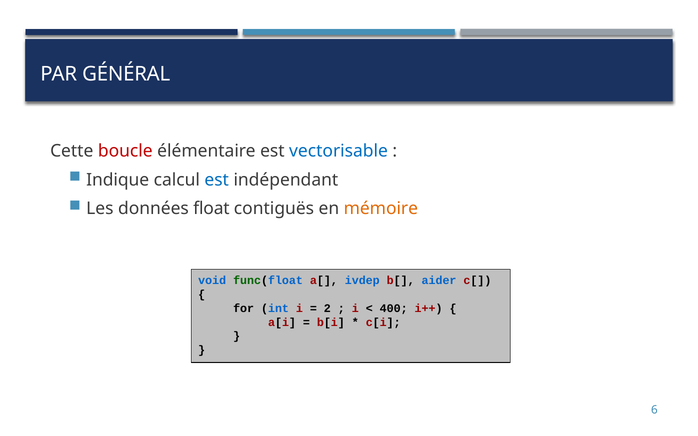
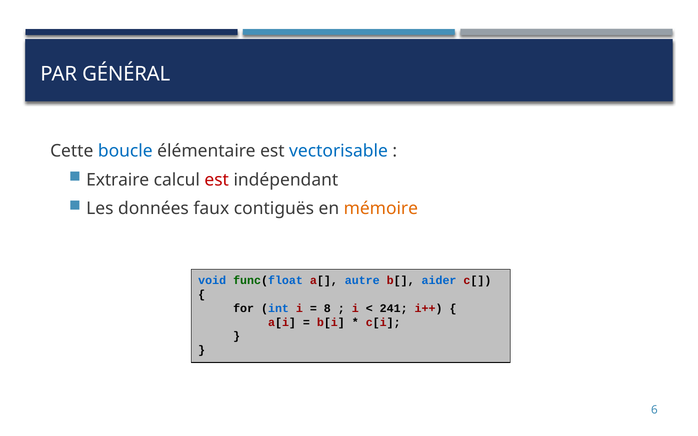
boucle colour: red -> blue (125, 151)
Indique: Indique -> Extraire (118, 180)
est colour: blue -> red (217, 180)
float: float -> faux (211, 209)
ivdep: ivdep -> autre (362, 281)
2: 2 -> 8 (327, 308)
400: 400 -> 241 (394, 308)
